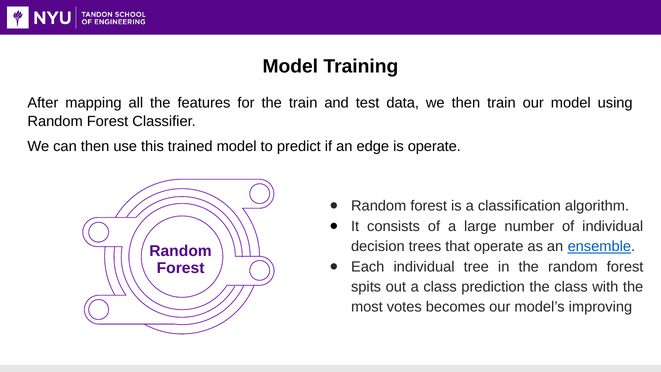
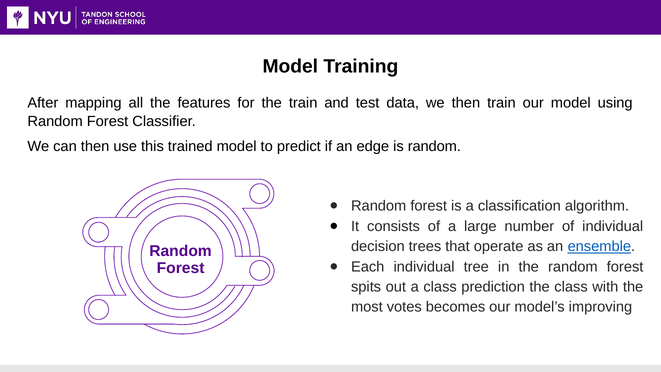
is operate: operate -> random (434, 146)
